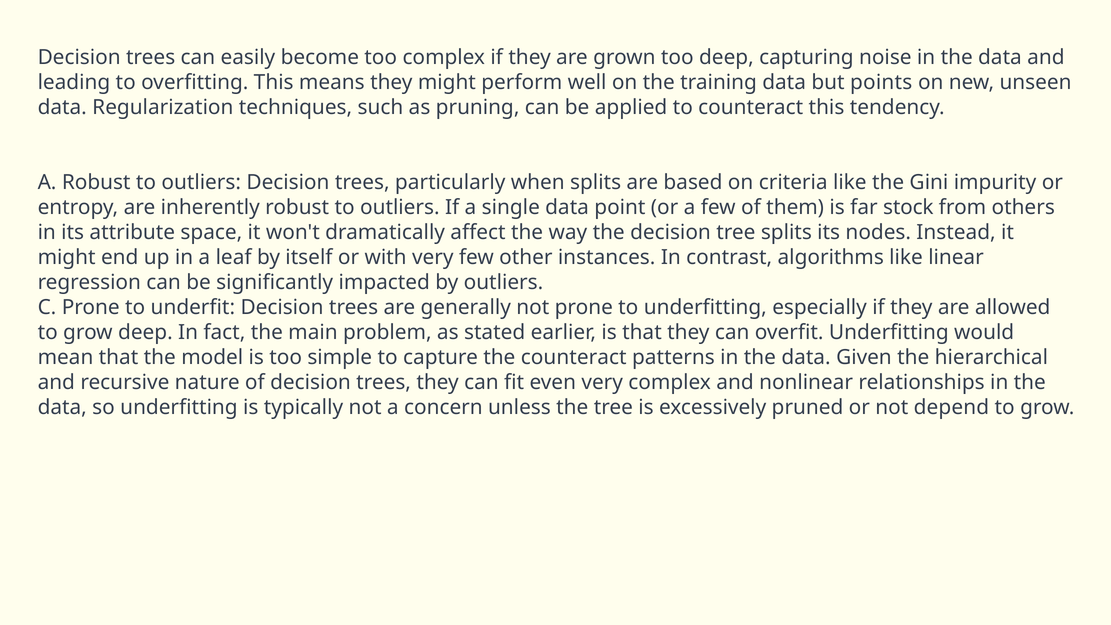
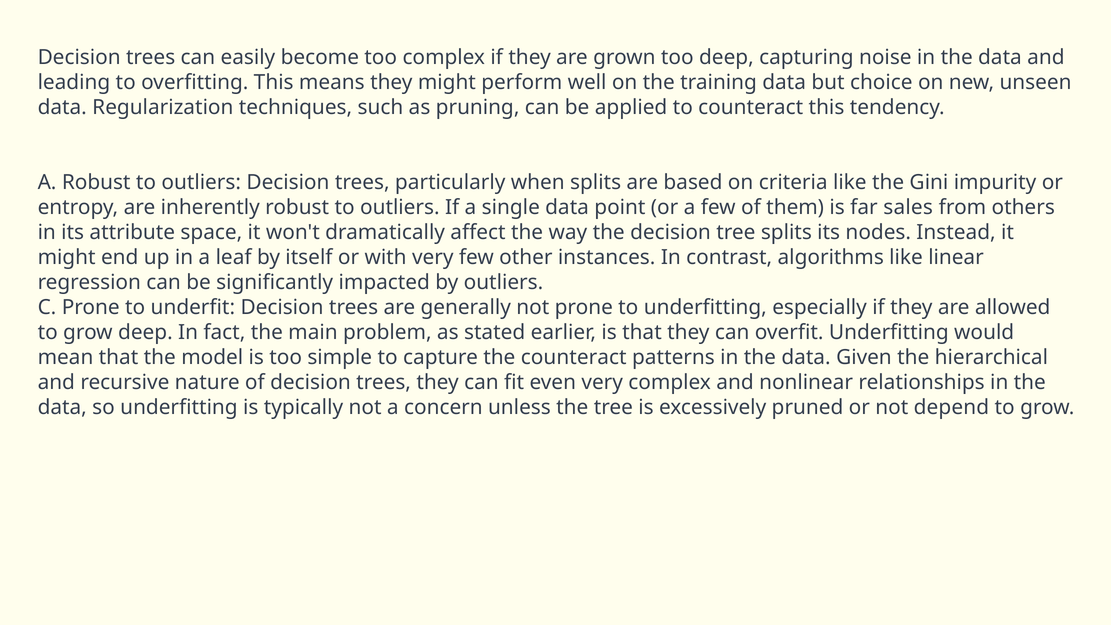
points: points -> choice (881, 82)
stock: stock -> sales (908, 207)
